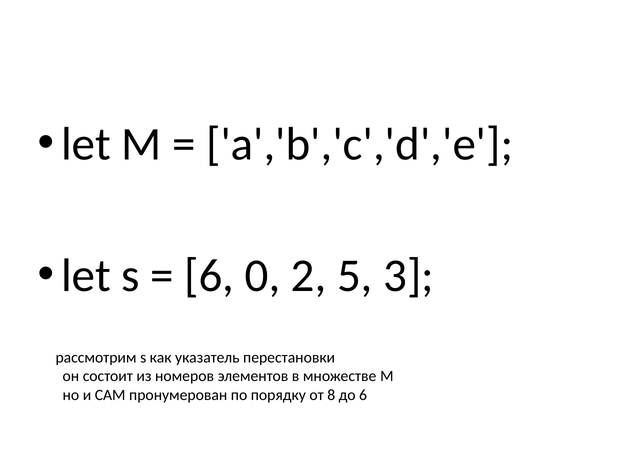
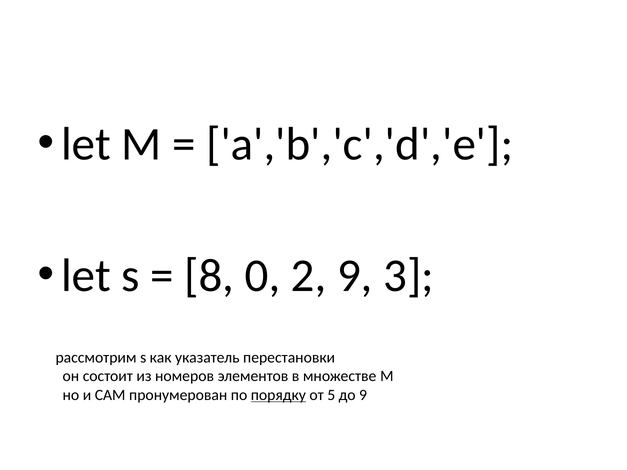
6: 6 -> 8 (209, 276)
2 5: 5 -> 9 (355, 276)
порядку underline: none -> present (278, 395)
8: 8 -> 5 (331, 395)
до 6: 6 -> 9 (363, 395)
